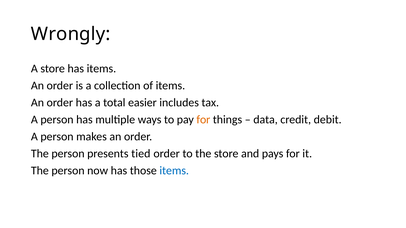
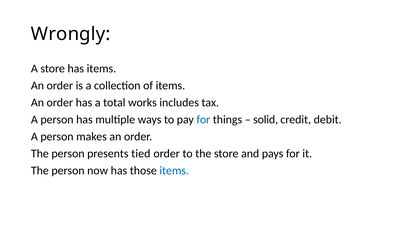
easier: easier -> works (142, 103)
for colour: orange -> blue (203, 120)
data: data -> solid (266, 120)
